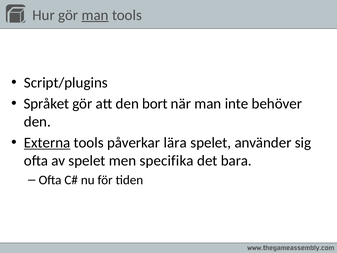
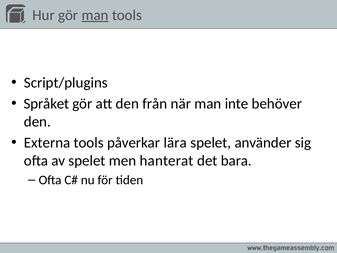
bort: bort -> från (155, 104)
Externa underline: present -> none (47, 143)
specifika: specifika -> hanterat (167, 161)
